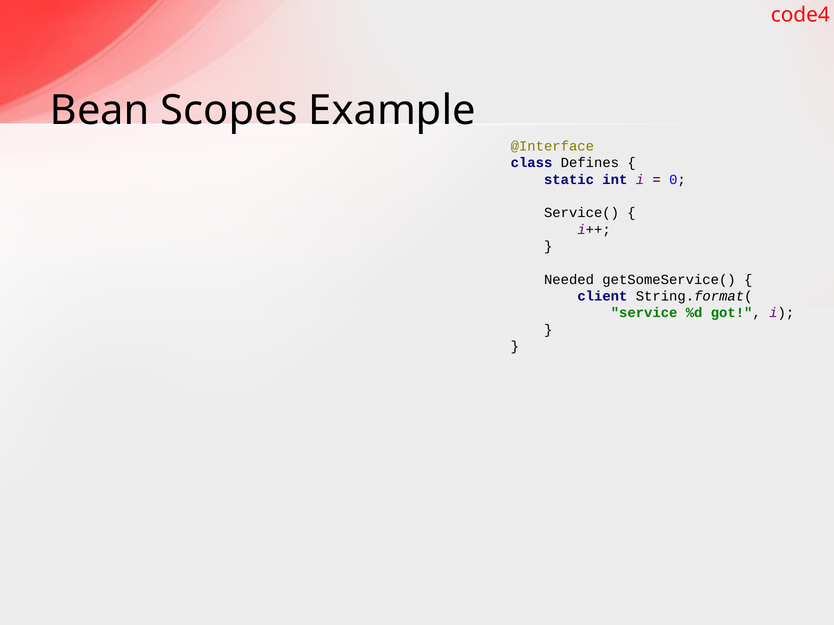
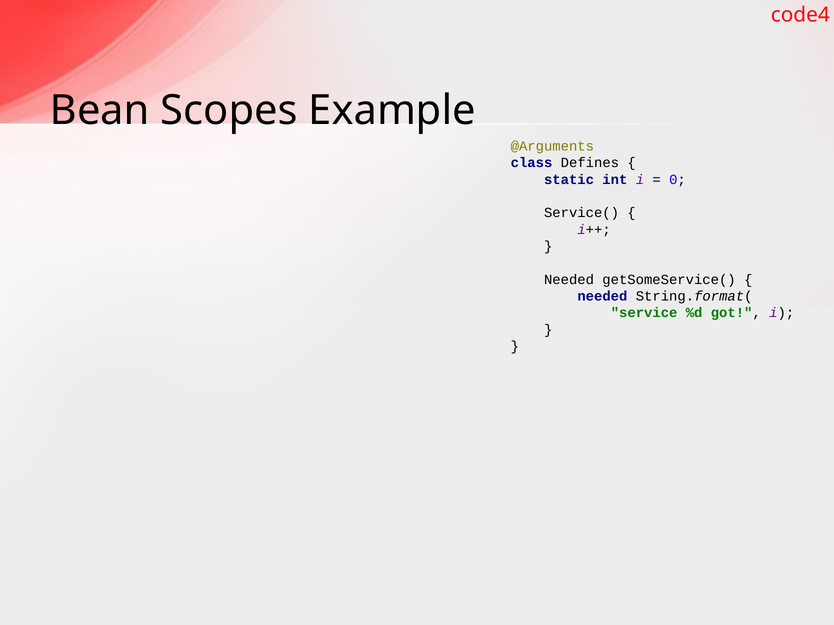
@Interface: @Interface -> @Arguments (552, 146)
client: client -> needed (602, 296)
